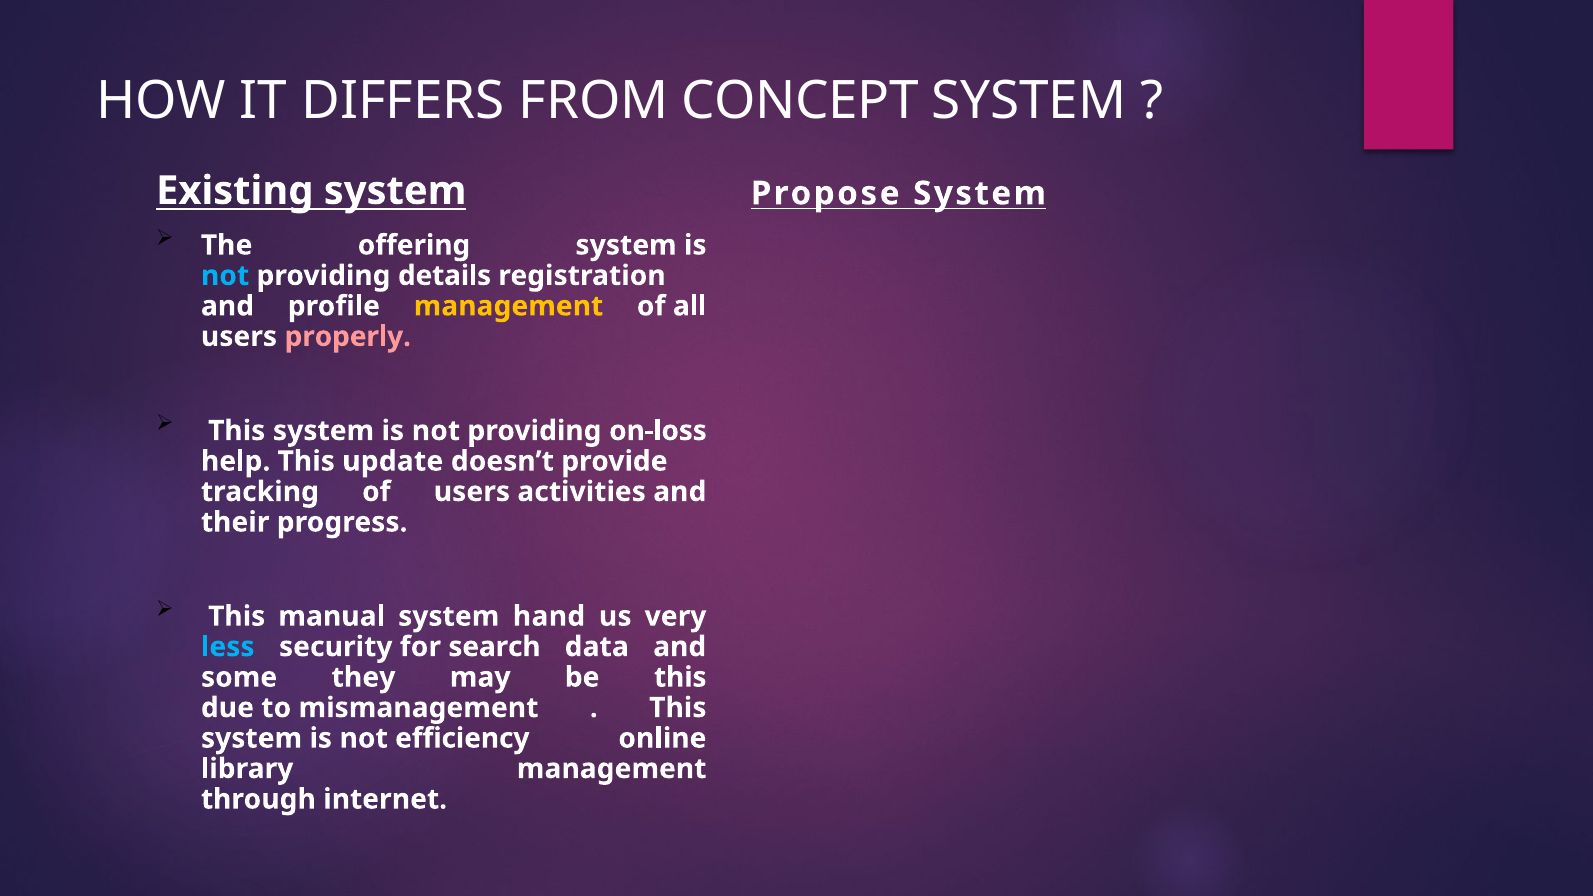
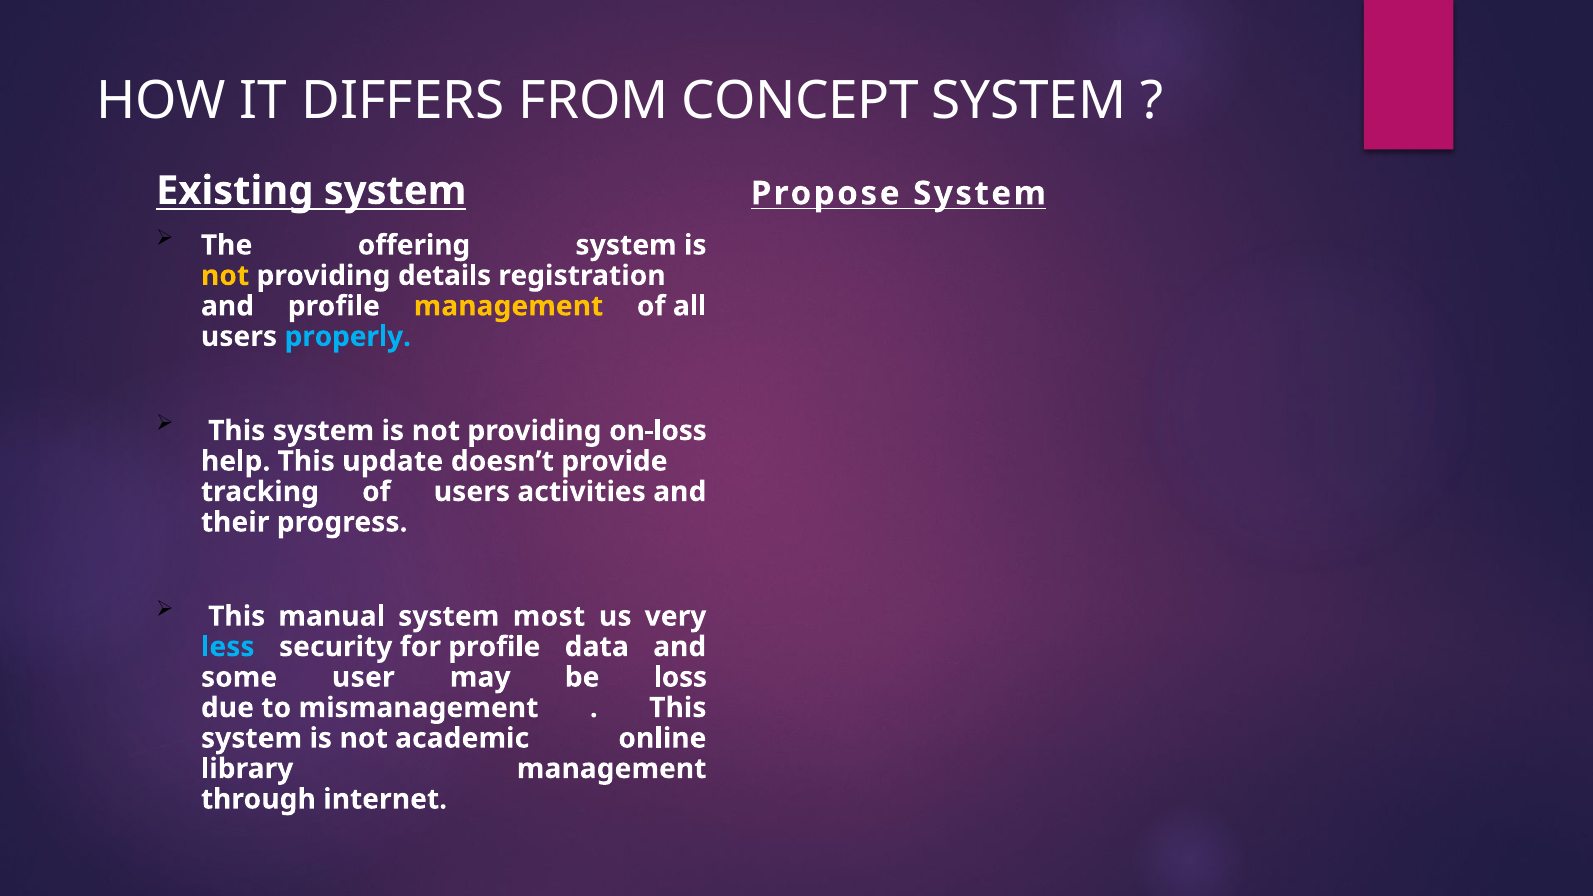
not colour: light blue -> yellow (225, 276)
properly colour: pink -> light blue (348, 337)
hand: hand -> most (549, 616)
for search: search -> profile (494, 647)
they: they -> user (363, 677)
be this: this -> loss (680, 677)
efficiency: efficiency -> academic (462, 738)
